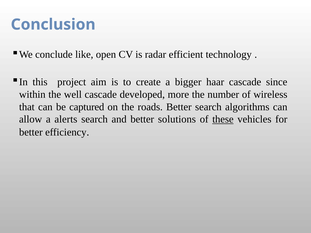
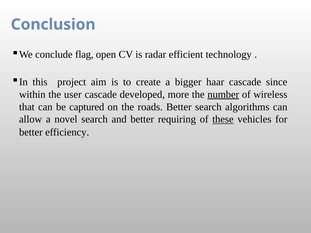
like: like -> flag (84, 55)
well: well -> user (73, 95)
number underline: none -> present (223, 95)
alerts: alerts -> novel (66, 119)
solutions: solutions -> requiring (177, 119)
